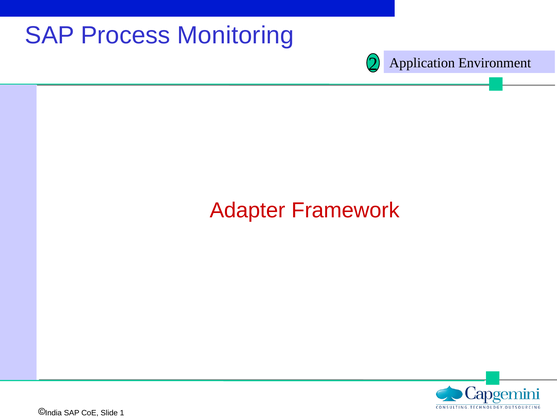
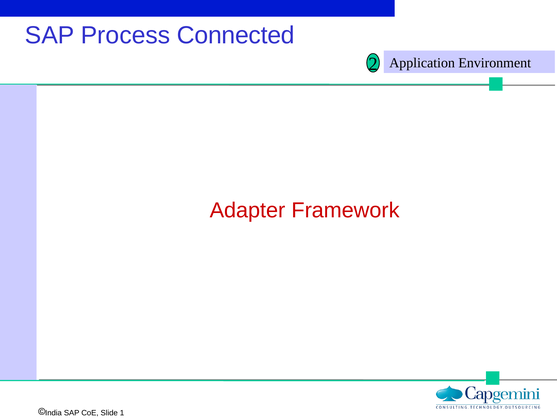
Monitoring: Monitoring -> Connected (236, 35)
